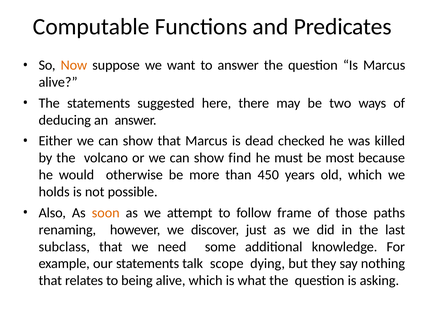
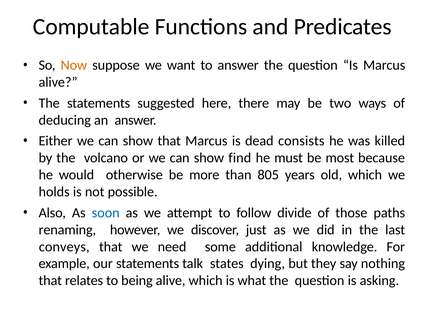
checked: checked -> consists (301, 141)
450: 450 -> 805 (268, 175)
soon colour: orange -> blue (106, 213)
frame: frame -> divide (294, 213)
subclass: subclass -> conveys (64, 247)
scope: scope -> states (227, 264)
